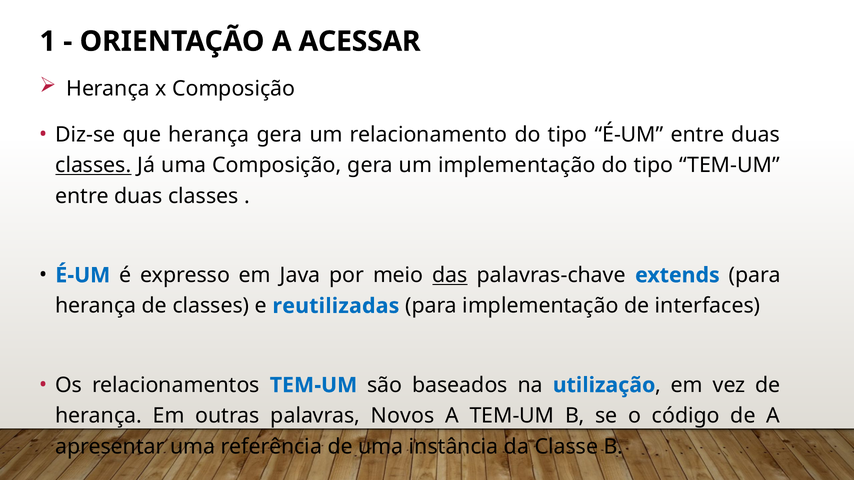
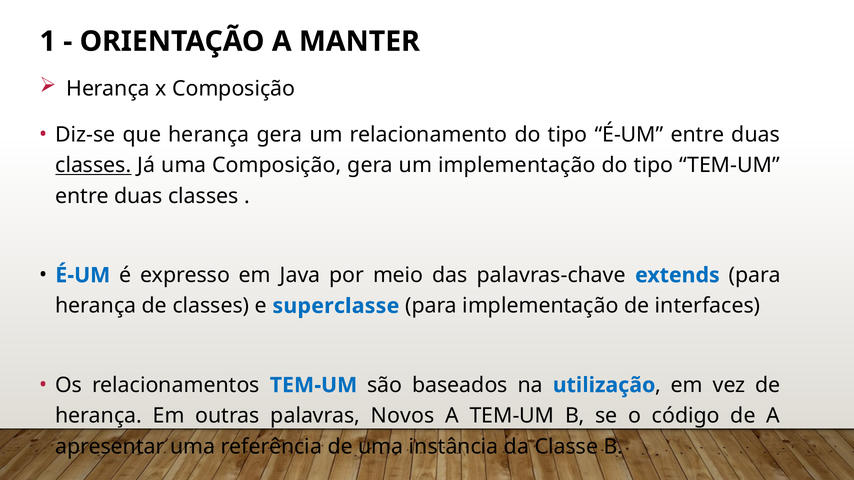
ACESSAR: ACESSAR -> MANTER (359, 41)
das underline: present -> none (450, 275)
reutilizadas: reutilizadas -> superclasse (336, 306)
